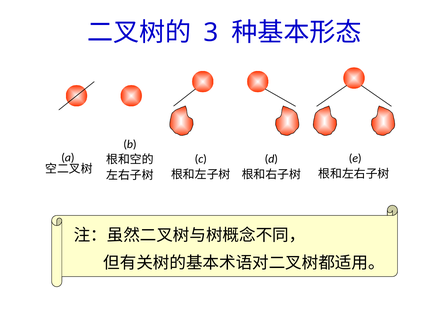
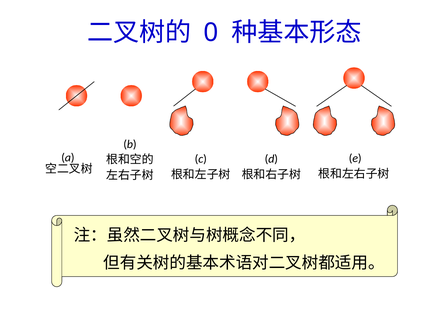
3: 3 -> 0 (211, 33)
